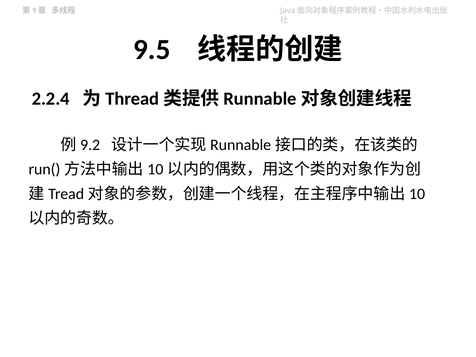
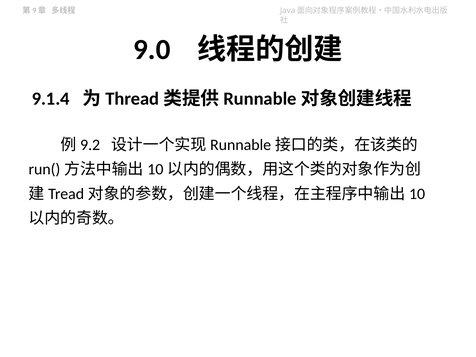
9.5: 9.5 -> 9.0 (152, 50)
2.2.4: 2.2.4 -> 9.1.4 (51, 99)
